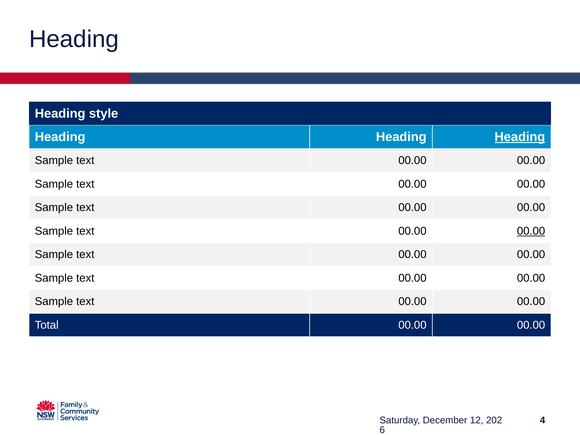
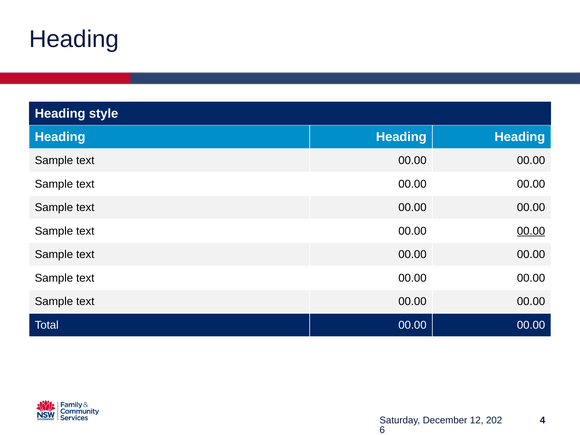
Heading underline: present -> none (520, 137)
